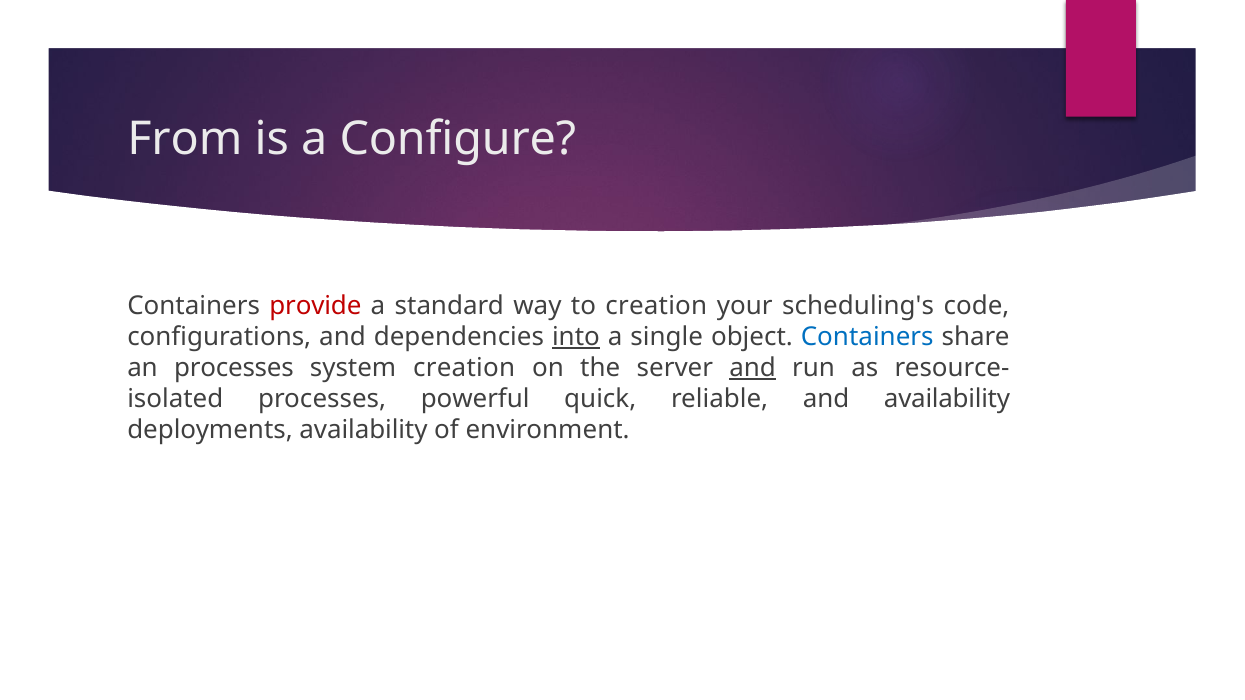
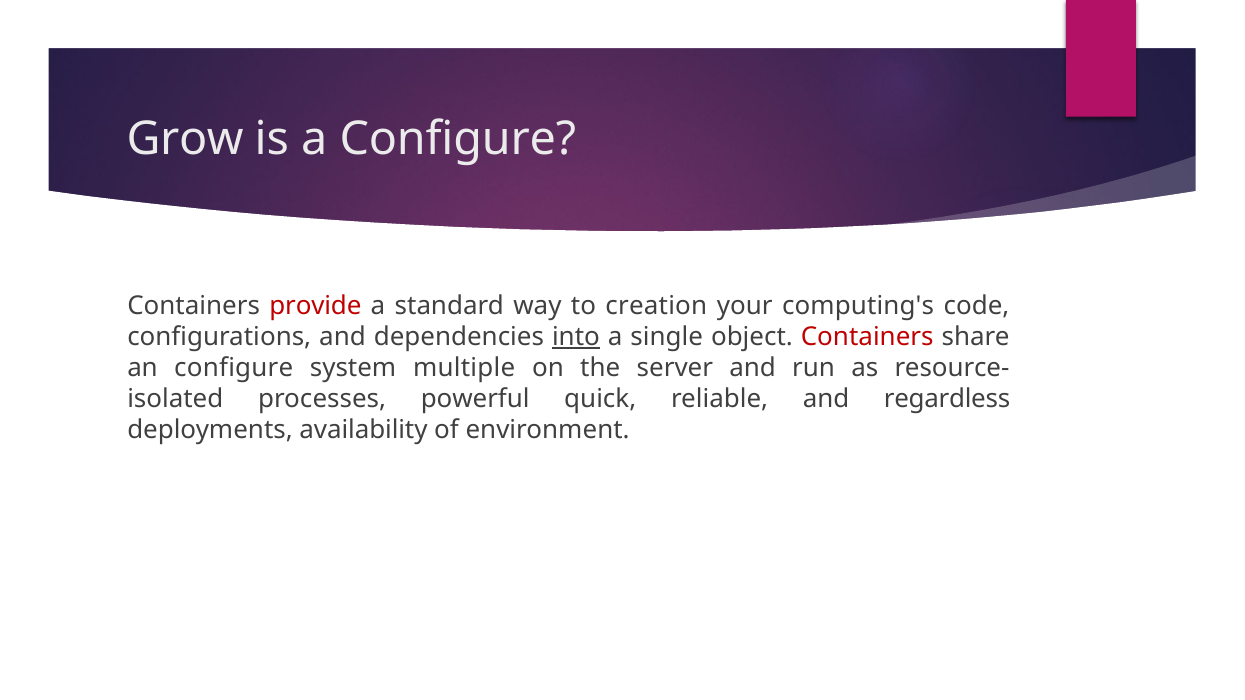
From: From -> Grow (185, 139)
scheduling's: scheduling's -> computing's (858, 306)
Containers colour: blue -> red (867, 337)
an processes: processes -> configure (234, 368)
system creation: creation -> multiple (464, 368)
and underline: present -> none (753, 368)
and availability: availability -> regardless (947, 399)
